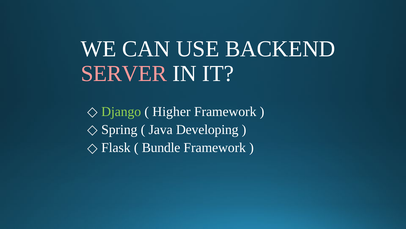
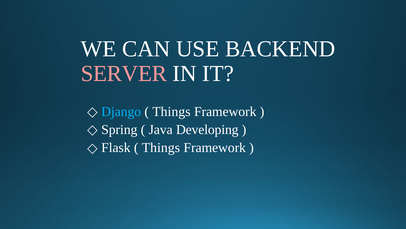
Django colour: light green -> light blue (121, 111)
Higher: Higher -> Things (171, 111)
Bundle: Bundle -> Things (161, 147)
